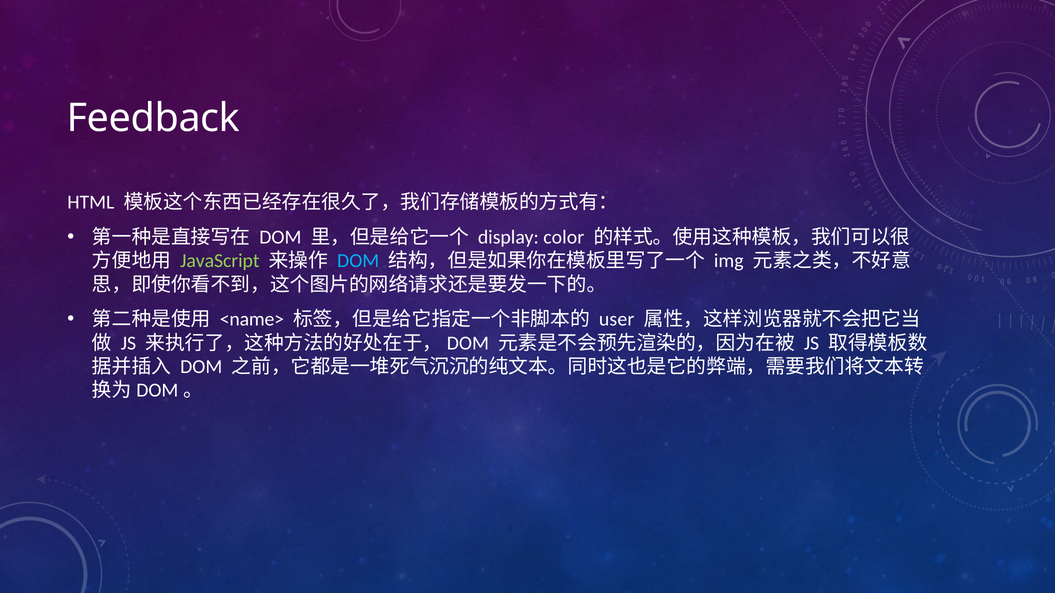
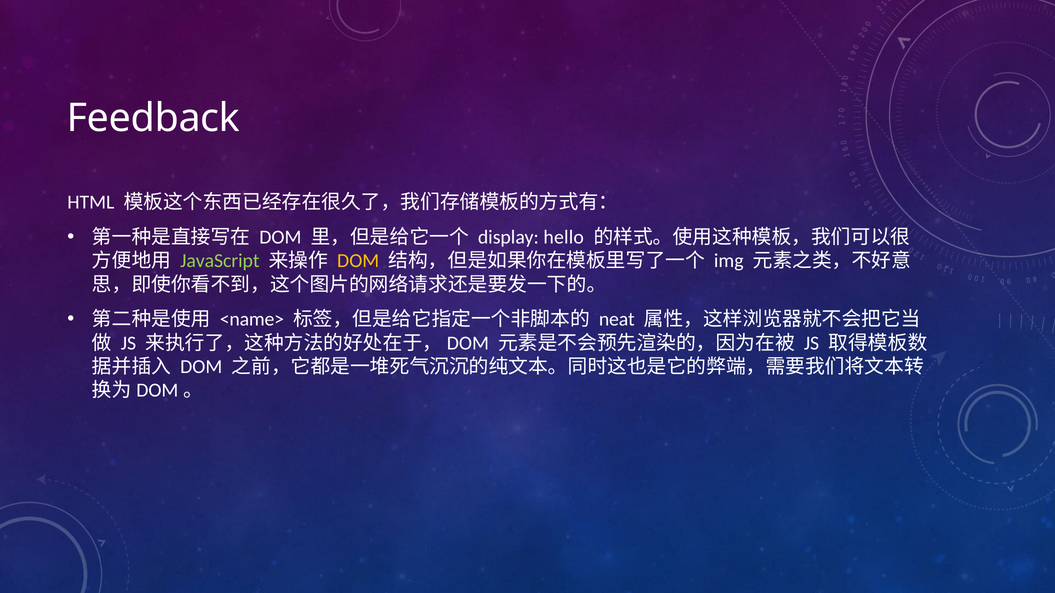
color: color -> hello (564, 237)
DOM colour: light blue -> yellow (358, 261)
user: user -> neat (617, 320)
